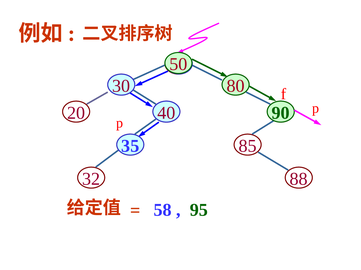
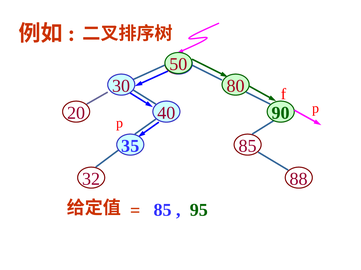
58: 58 -> 85 (163, 211)
